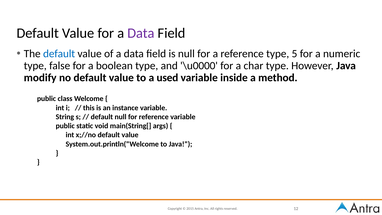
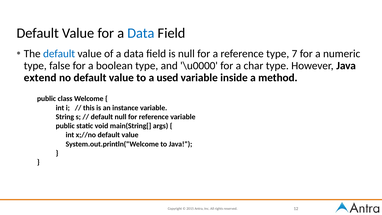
Data colour: purple -> blue (141, 33)
5: 5 -> 7 (294, 54)
modify: modify -> extend (40, 78)
